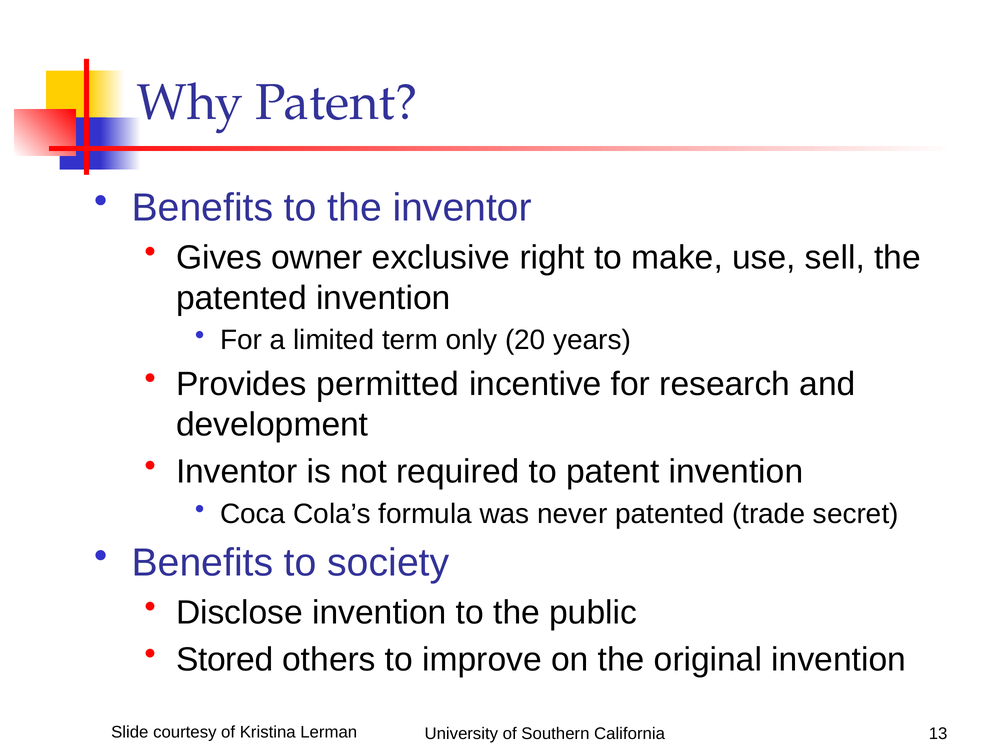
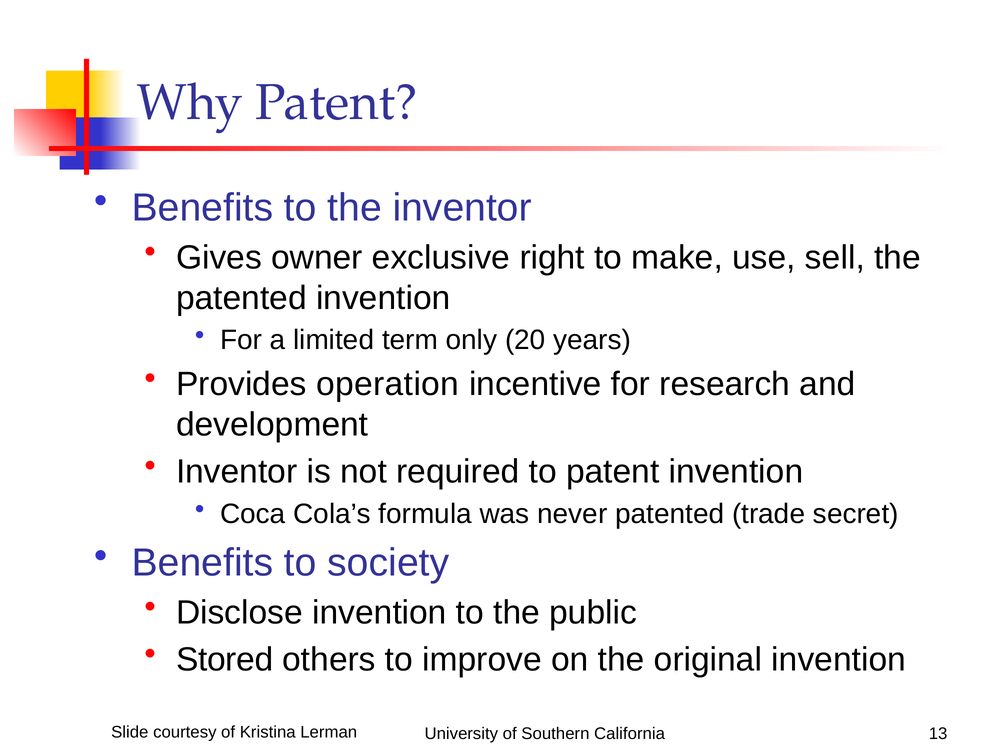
permitted: permitted -> operation (388, 384)
